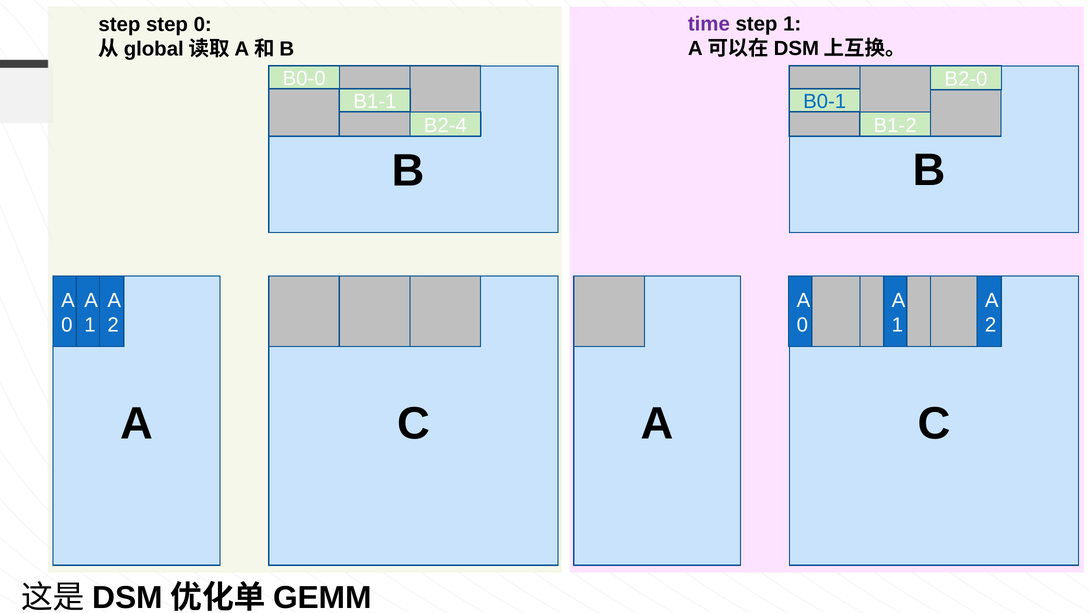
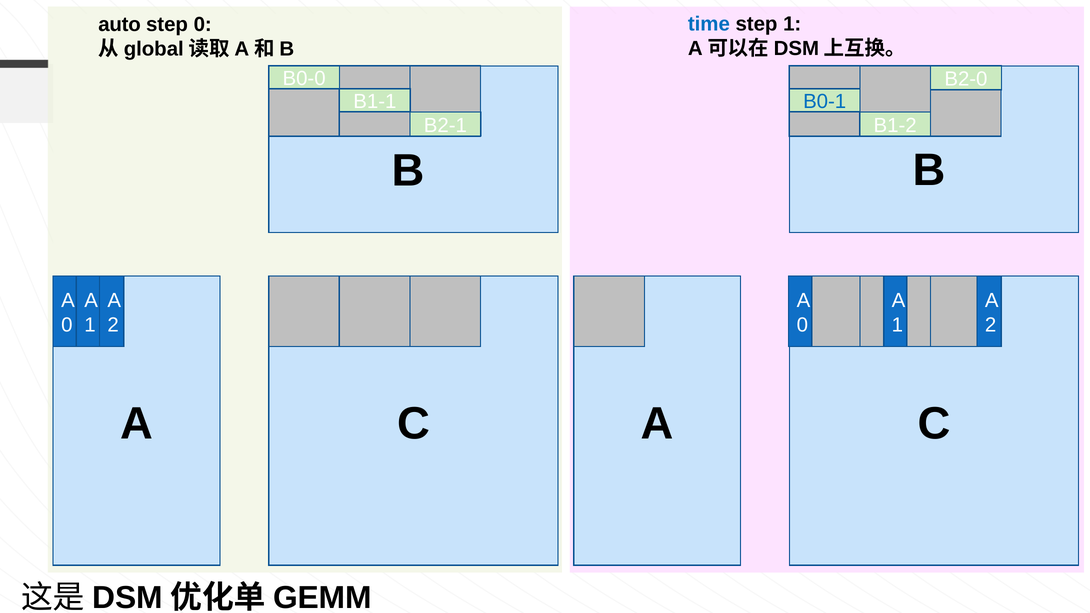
time colour: purple -> blue (709, 24)
step: step -> auto (120, 24)
B2-4: B2-4 -> B2-1 (445, 125)
